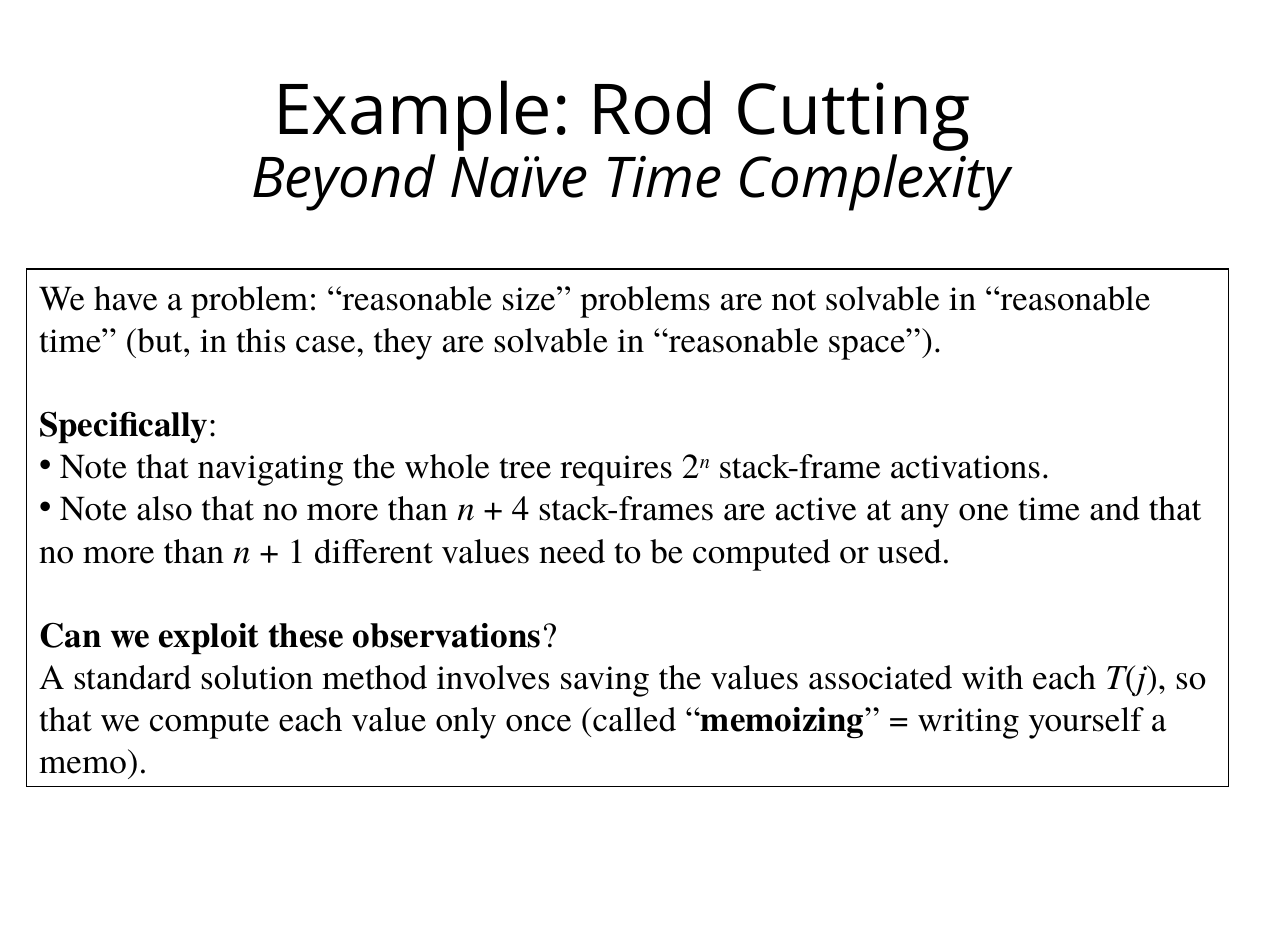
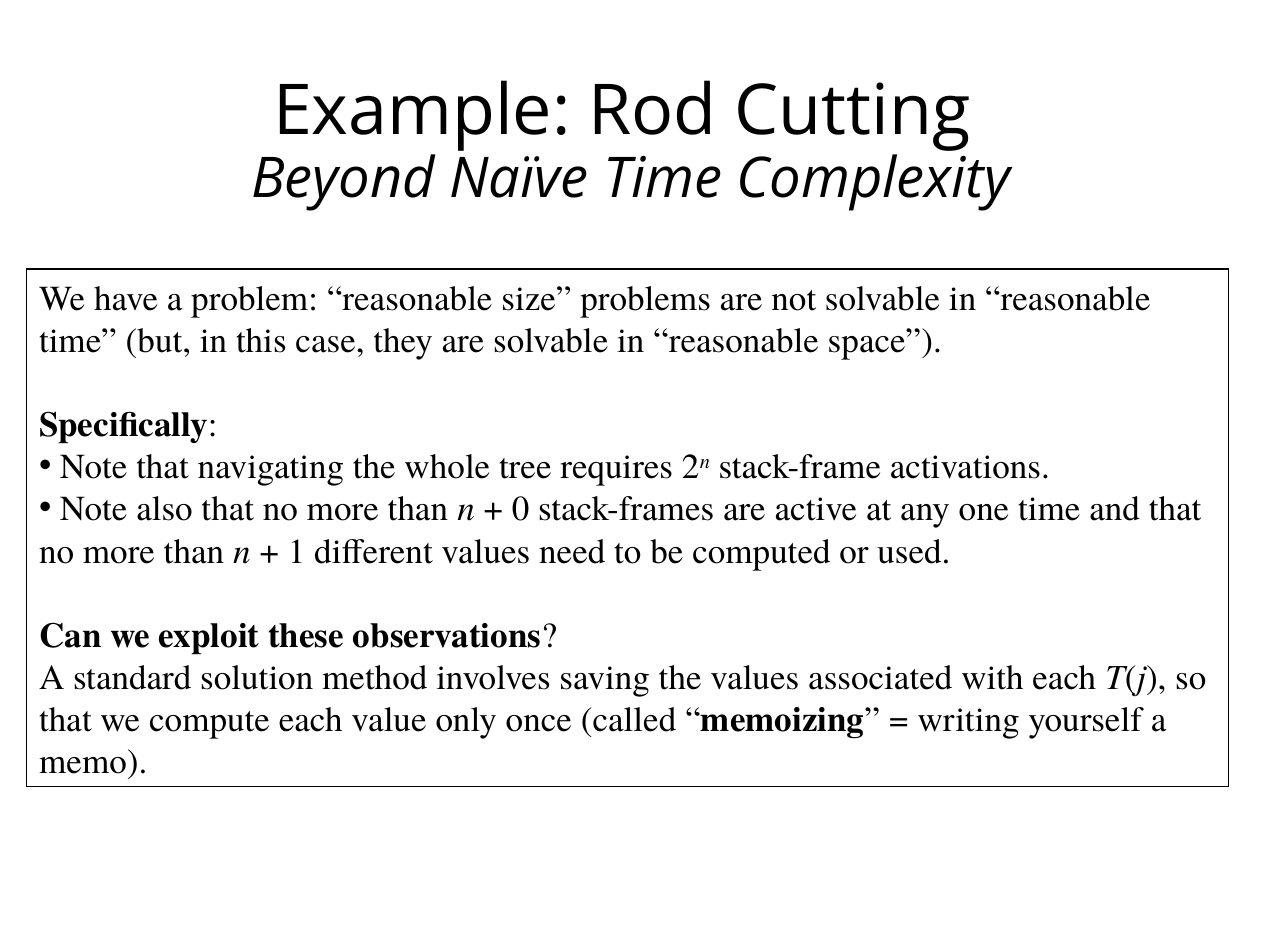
4: 4 -> 0 (521, 509)
